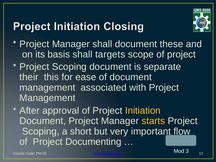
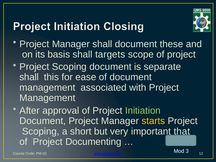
their: their -> shall (29, 77)
Initiation colour: yellow -> light green (143, 111)
flow: flow -> that (182, 131)
